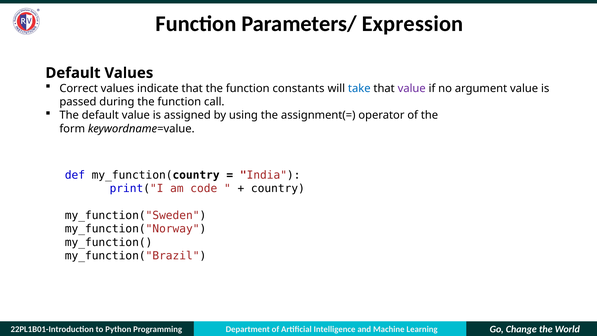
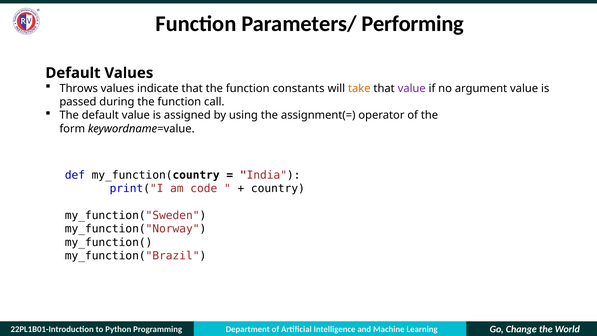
Expression: Expression -> Performing (413, 24)
Correct: Correct -> Throws (79, 88)
take colour: blue -> orange (359, 88)
